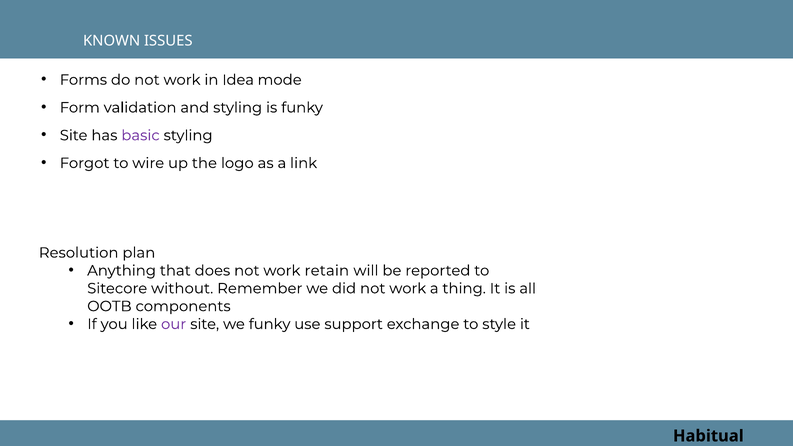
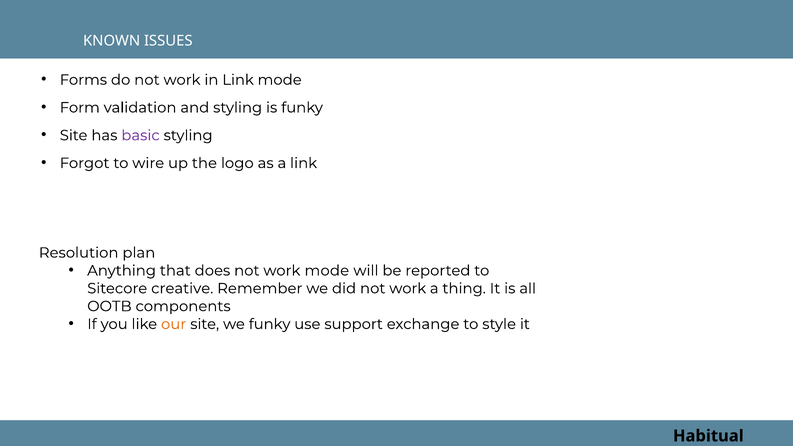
in Idea: Idea -> Link (238, 80)
work retain: retain -> mode (327, 271)
without: without -> creative (182, 288)
our colour: purple -> orange (174, 324)
